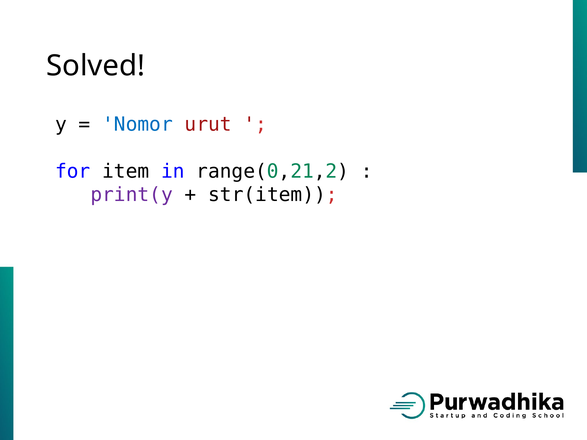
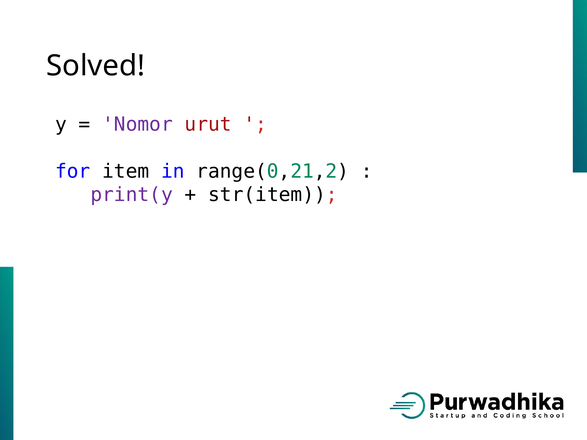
Nomor colour: blue -> purple (137, 125)
